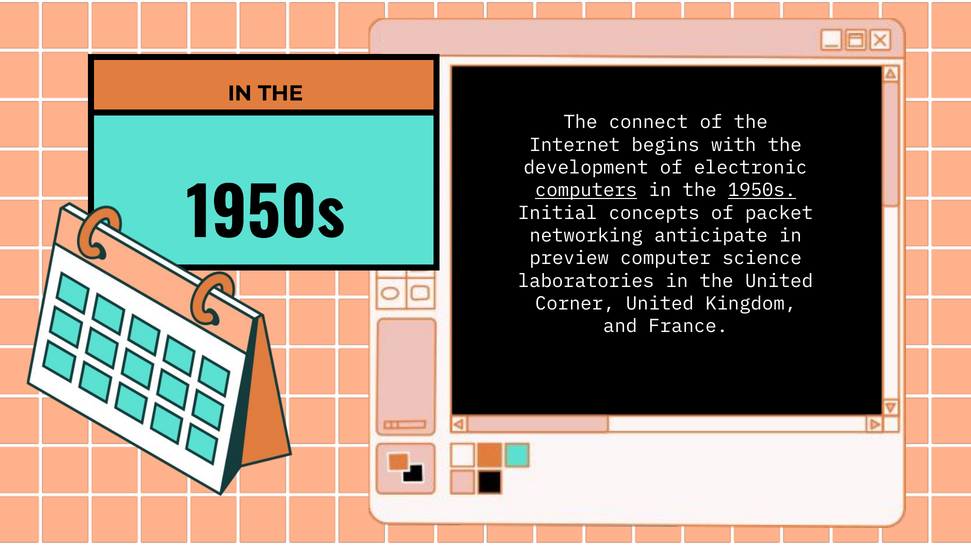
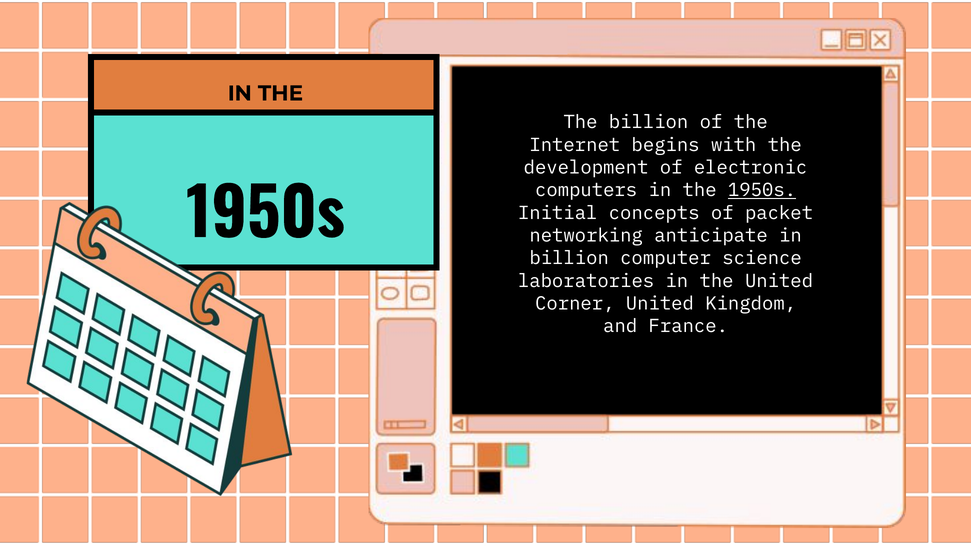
The connect: connect -> billion (649, 122)
computers underline: present -> none (586, 190)
preview: preview -> billion (569, 258)
